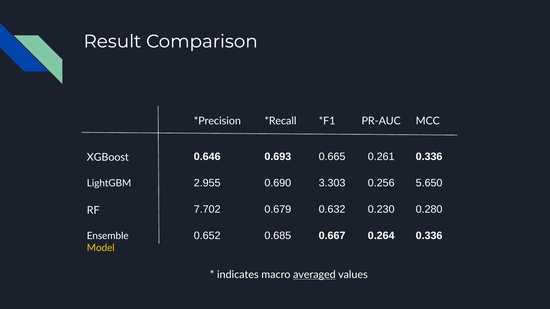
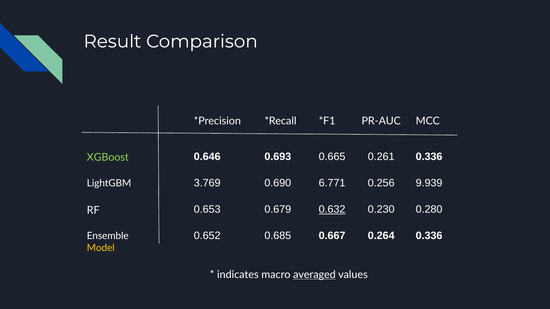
XGBoost colour: white -> light green (108, 158)
2.955: 2.955 -> 3.769 (207, 183)
3.303: 3.303 -> 6.771 (332, 183)
5.650: 5.650 -> 9.939 (429, 183)
7.702: 7.702 -> 0.653 (207, 210)
0.632 underline: none -> present (332, 210)
